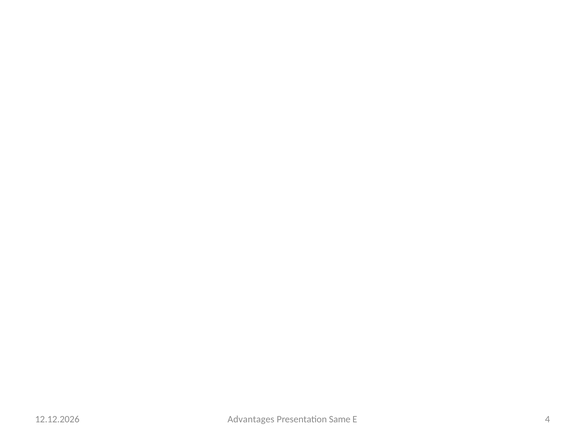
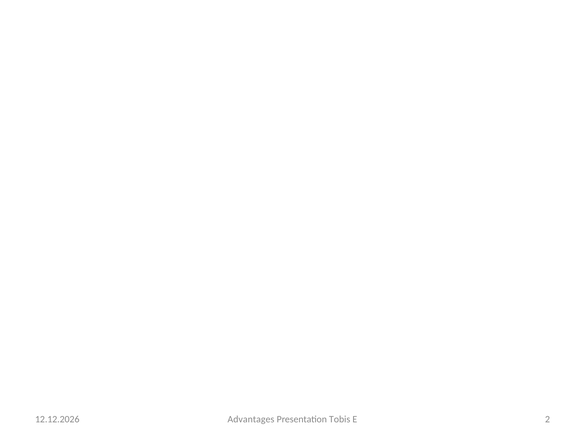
Same: Same -> Tobis (340, 419)
4: 4 -> 2 (547, 419)
